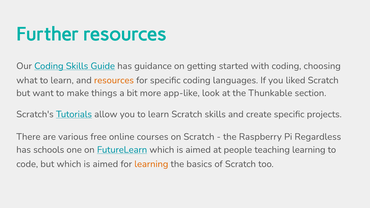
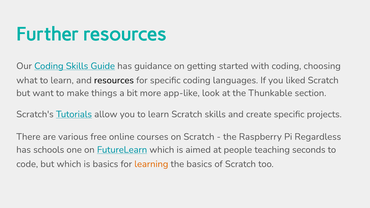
resources colour: orange -> black (114, 80)
teaching learning: learning -> seconds (309, 150)
but which is aimed: aimed -> basics (105, 164)
